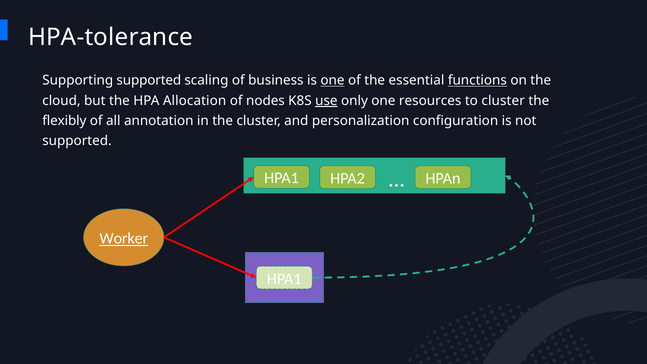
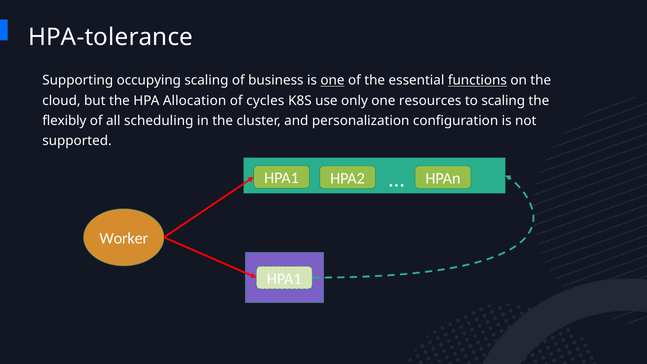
Supporting supported: supported -> occupying (149, 80)
nodes: nodes -> cycles (265, 101)
use underline: present -> none (326, 101)
to cluster: cluster -> scaling (503, 101)
annotation: annotation -> scheduling (159, 121)
Worker underline: present -> none (124, 239)
